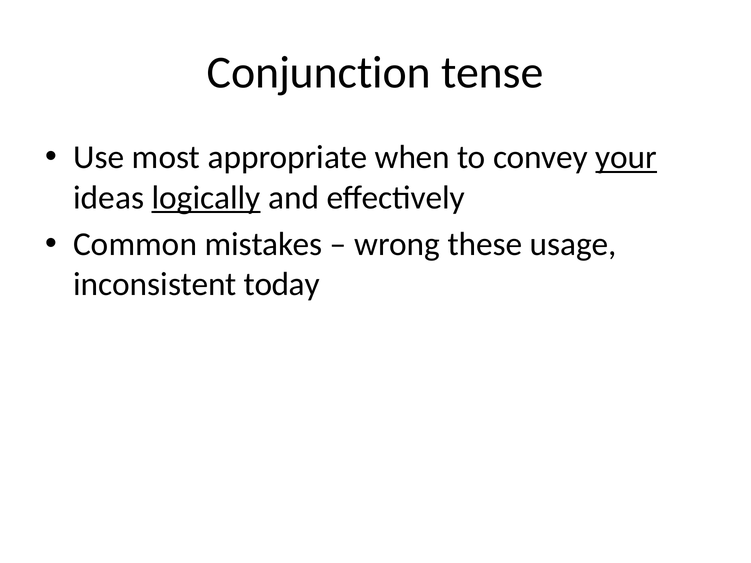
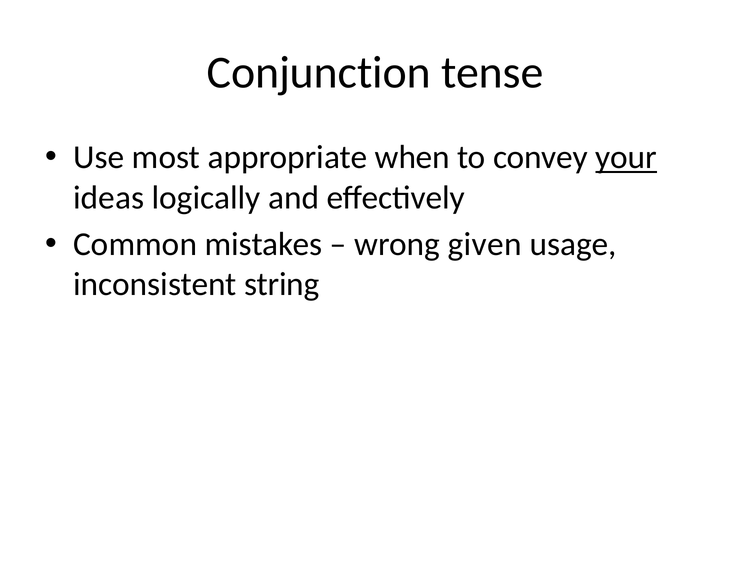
logically underline: present -> none (206, 198)
these: these -> given (485, 244)
today: today -> string (282, 284)
